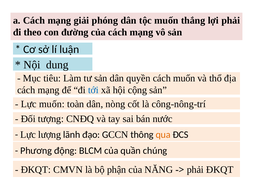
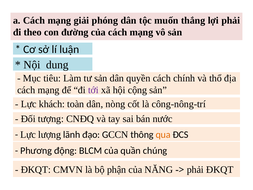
cách muốn: muốn -> chính (184, 78)
tới colour: blue -> purple (93, 90)
Lực muốn: muốn -> khách (52, 104)
